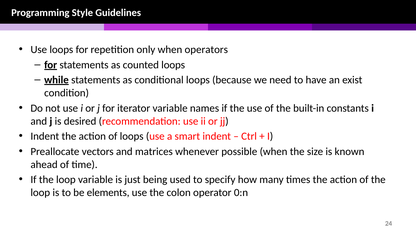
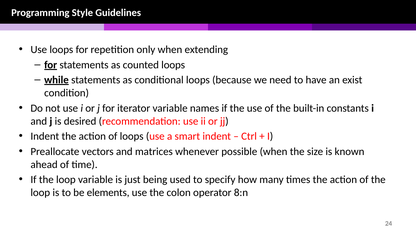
operators: operators -> extending (206, 50)
0:n: 0:n -> 8:n (241, 193)
